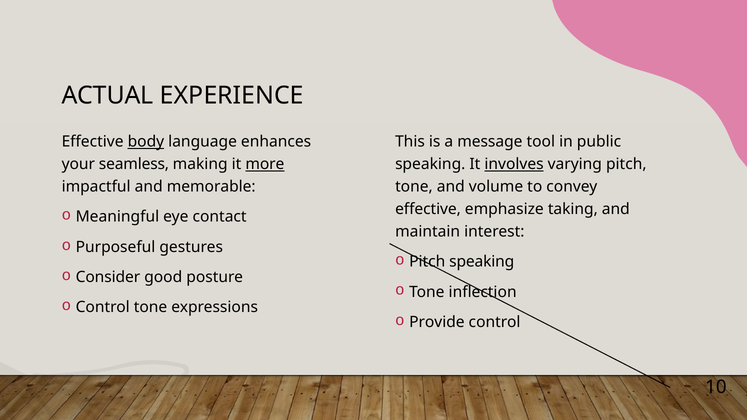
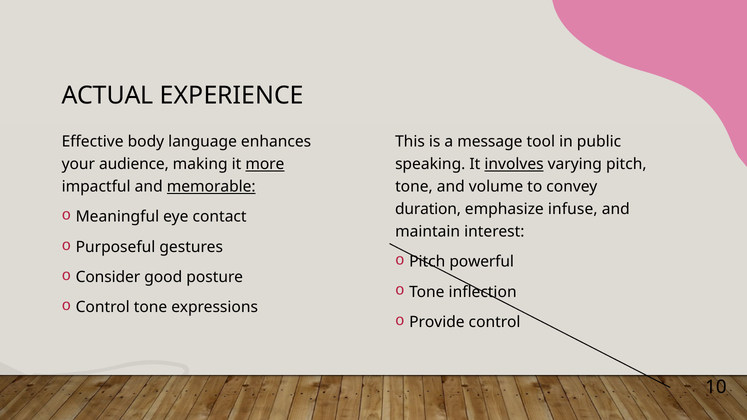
body underline: present -> none (146, 142)
seamless: seamless -> audience (134, 164)
memorable underline: none -> present (211, 187)
effective: effective -> duration (428, 209)
taking: taking -> infuse (573, 209)
Pitch speaking: speaking -> powerful (482, 262)
